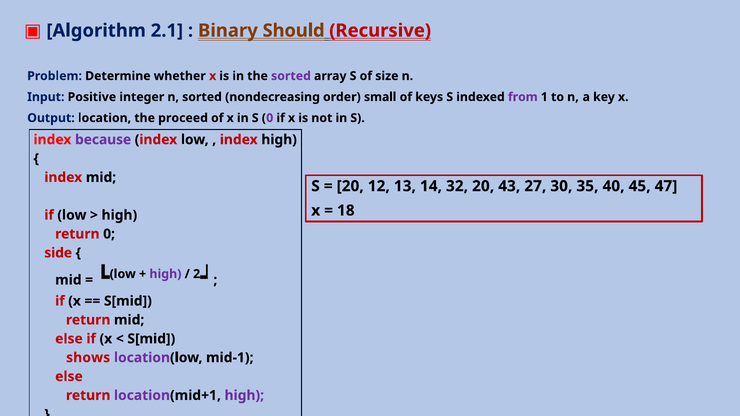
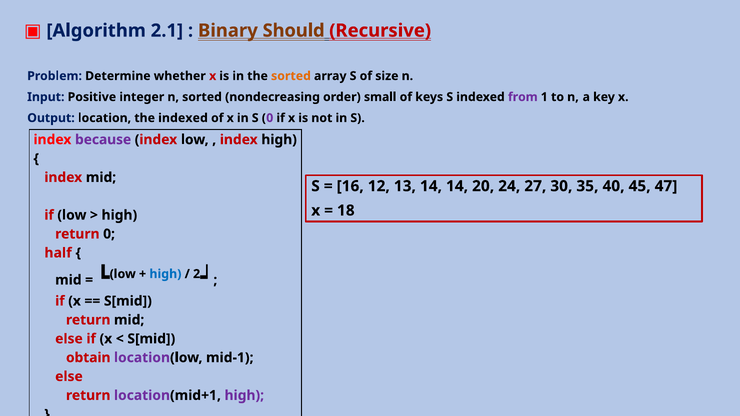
sorted colour: purple -> orange (291, 76)
the proceed: proceed -> indexed (183, 118)
20: 20 -> 16 (350, 186)
14 32: 32 -> 14 (457, 186)
43: 43 -> 24 (509, 186)
side: side -> half (58, 253)
high colour: purple -> blue (165, 274)
shows: shows -> obtain (88, 358)
